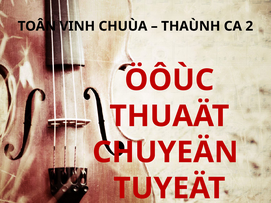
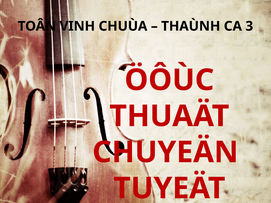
2: 2 -> 3 (249, 26)
